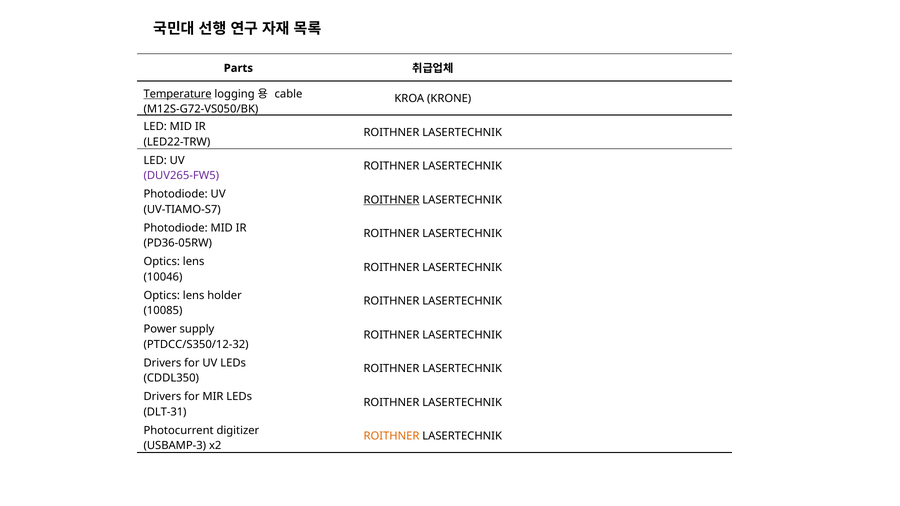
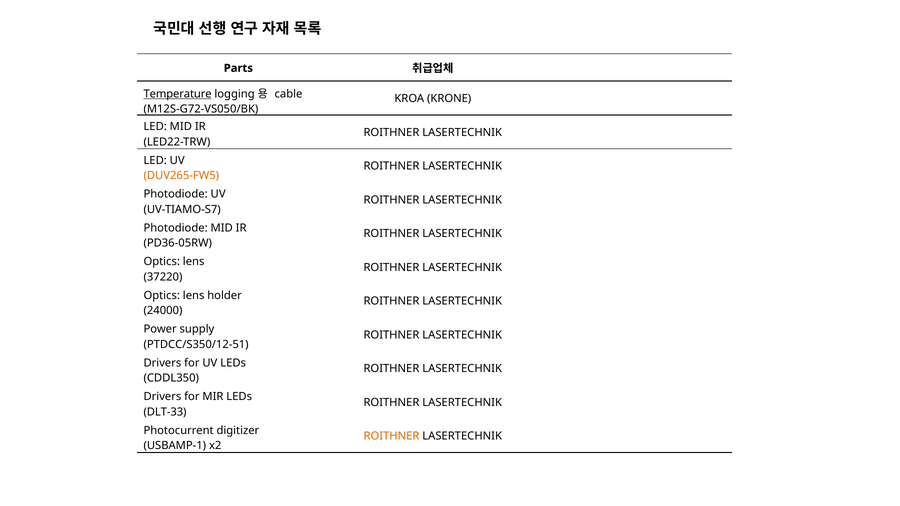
DUV265-FW5 colour: purple -> orange (181, 176)
ROITHNER underline: present -> none (391, 200)
10046: 10046 -> 37220 (163, 277)
10085: 10085 -> 24000 (163, 311)
PTDCC/S350/12-32: PTDCC/S350/12-32 -> PTDCC/S350/12-51 (196, 345)
DLT-31: DLT-31 -> DLT-33 (165, 412)
USBAMP-3: USBAMP-3 -> USBAMP-1 (175, 446)
